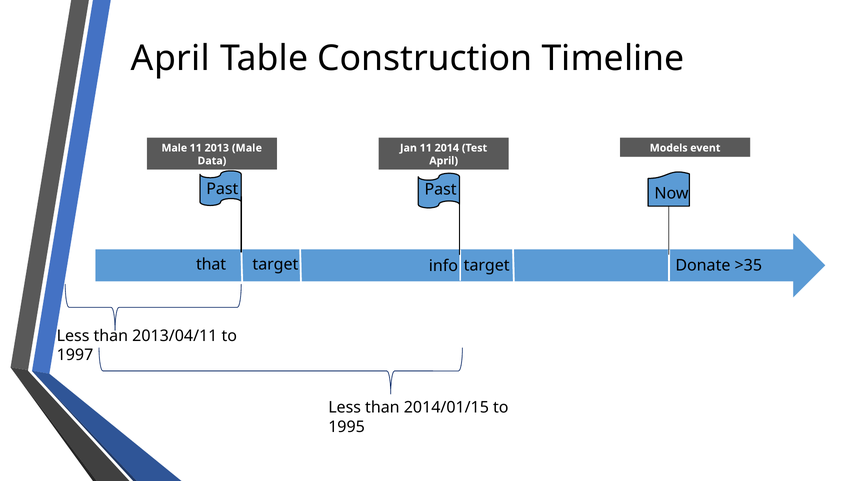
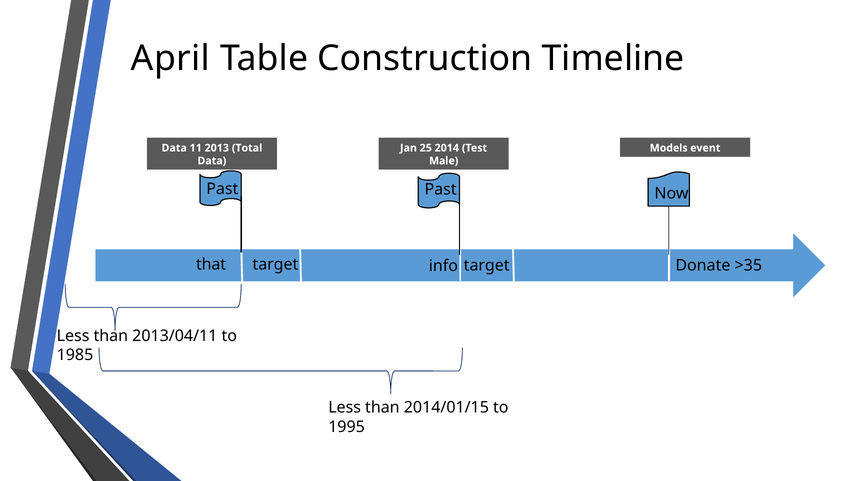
Male: Male -> Data (174, 148)
2013 Male: Male -> Total (247, 148)
Jan 11: 11 -> 25 (426, 148)
April: April -> Male (444, 161)
1997: 1997 -> 1985 (75, 355)
